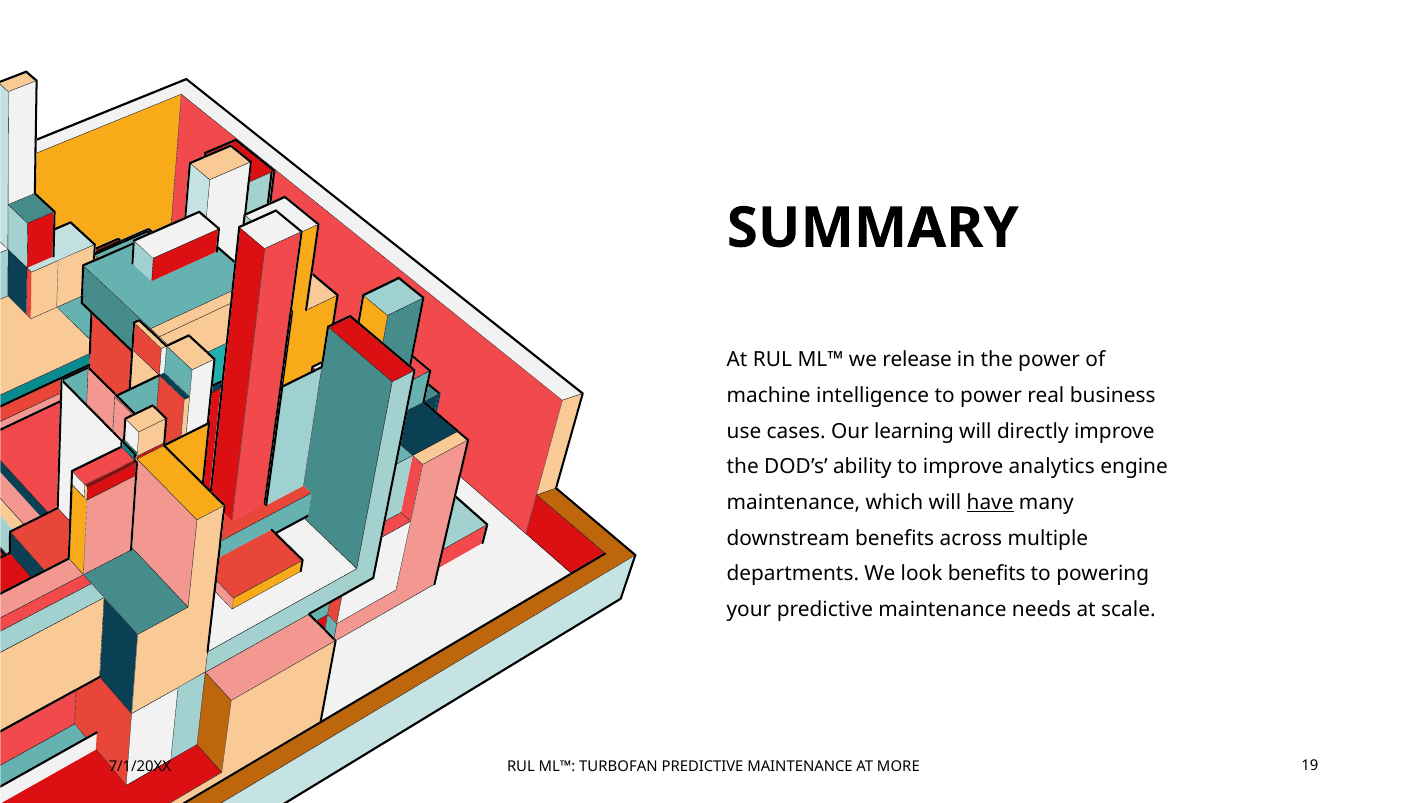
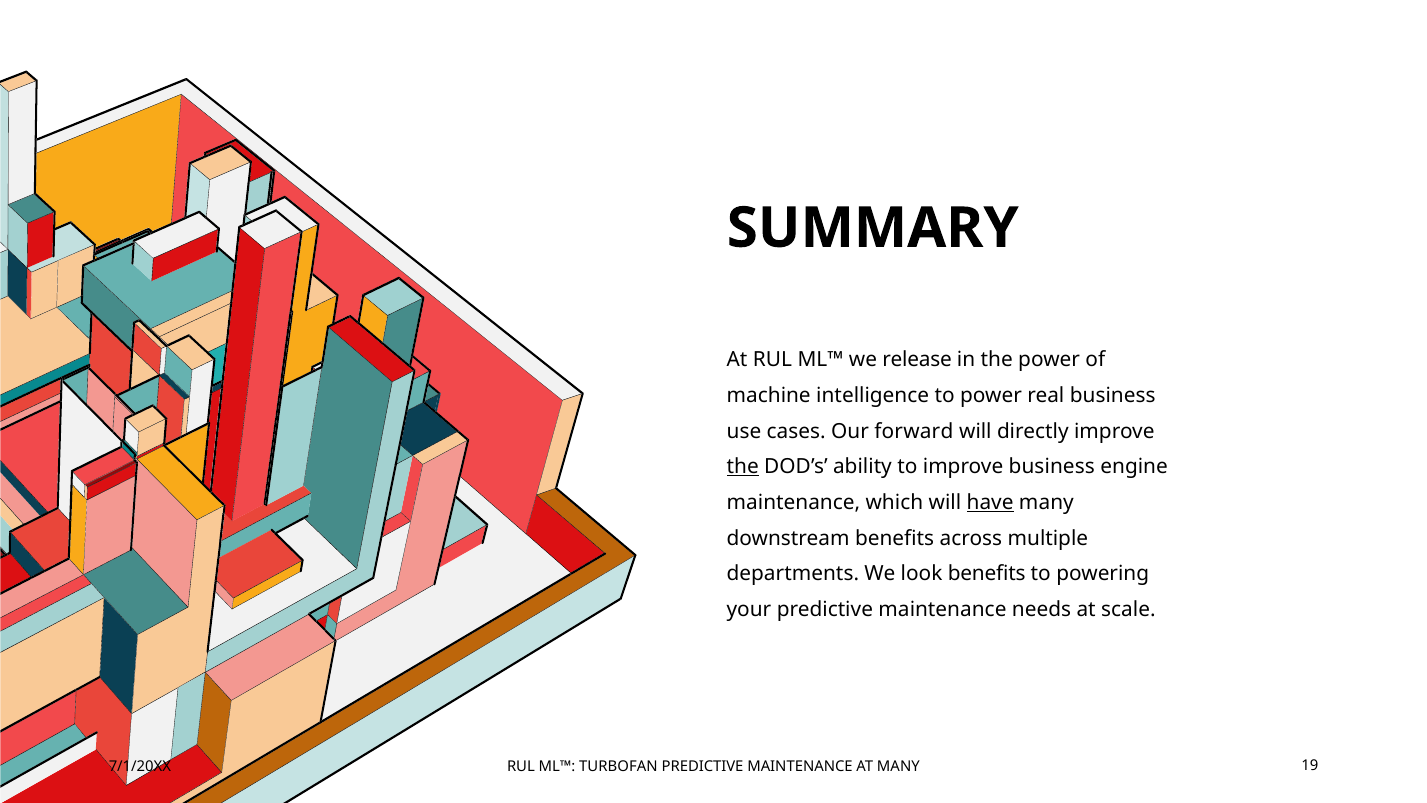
learning: learning -> forward (914, 431)
the underline: none -> present (743, 467)
improve analytics: analytics -> business (1052, 467)
AT MORE: MORE -> MANY (898, 766)
